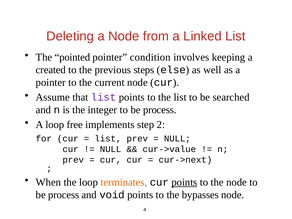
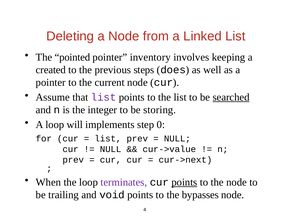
condition: condition -> inventory (150, 57)
else: else -> does (173, 70)
searched underline: none -> present (231, 97)
integer to be process: process -> storing (160, 110)
free: free -> will (75, 125)
2: 2 -> 0 (161, 125)
terminates colour: orange -> purple (124, 182)
process: process -> trailing (64, 195)
